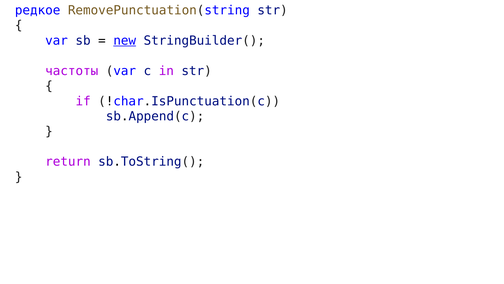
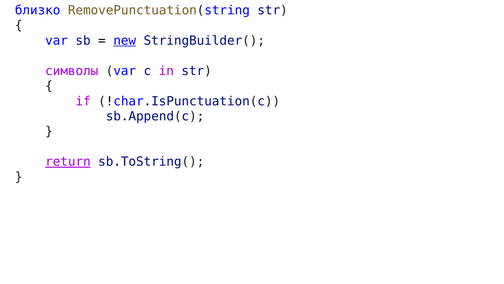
редкое: редкое -> близко (38, 10)
частоты: частоты -> символы (72, 71)
return underline: none -> present (68, 161)
